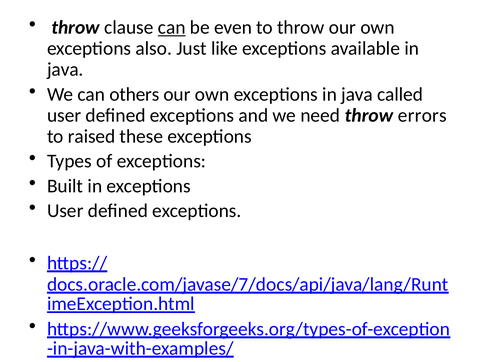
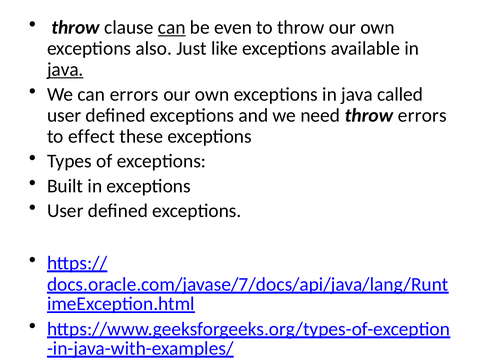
java underline: none -> present (65, 69)
can others: others -> errors (134, 94)
raised: raised -> effect (91, 136)
